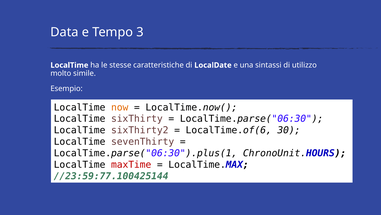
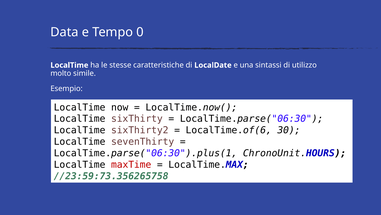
3: 3 -> 0 (140, 32)
now colour: orange -> black (120, 107)
//23:59:77.100425144: //23:59:77.100425144 -> //23:59:73.356265758 (111, 176)
